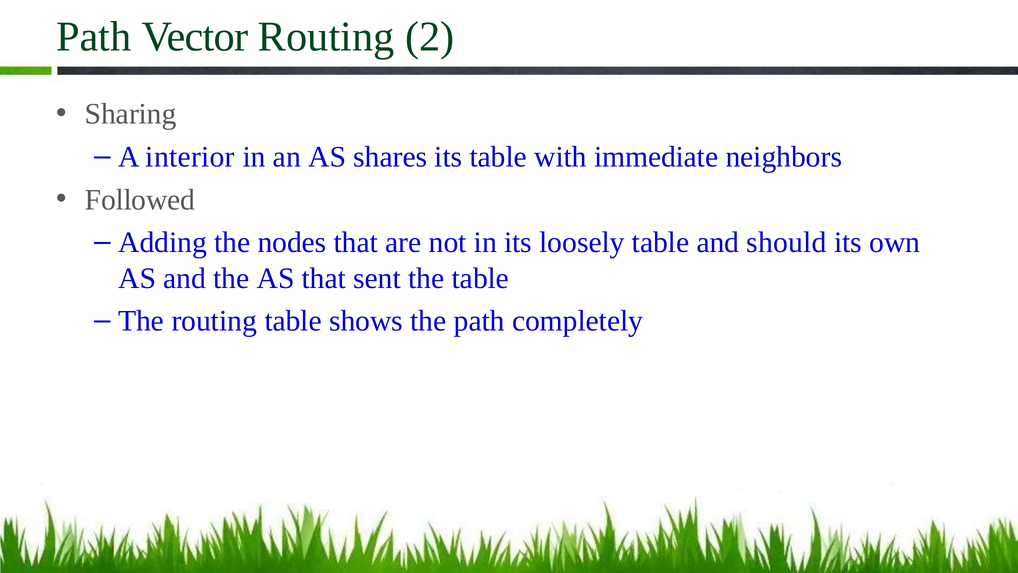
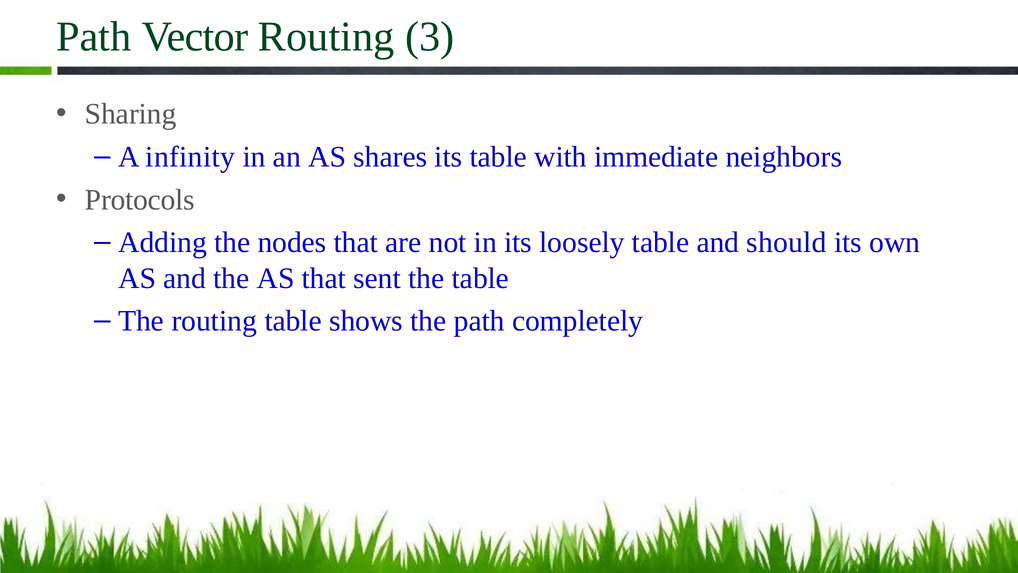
2: 2 -> 3 (430, 37)
interior: interior -> infinity (190, 157)
Followed: Followed -> Protocols (140, 200)
